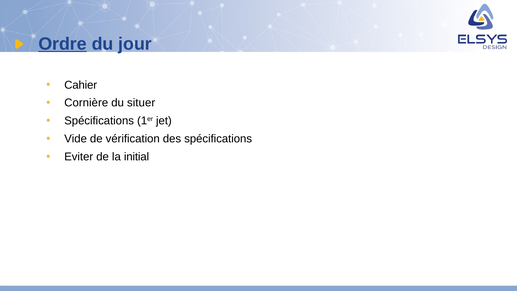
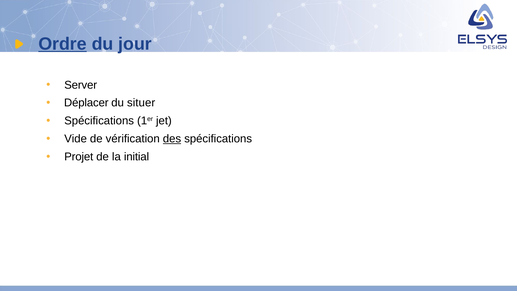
Cahier: Cahier -> Server (81, 85)
Cornière: Cornière -> Déplacer (86, 103)
des underline: none -> present (172, 139)
Eviter: Eviter -> Projet (79, 157)
